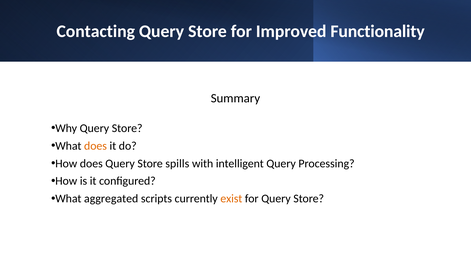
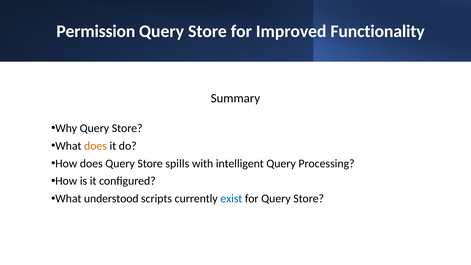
Contacting: Contacting -> Permission (96, 31)
aggregated: aggregated -> understood (111, 199)
exist colour: orange -> blue (231, 199)
